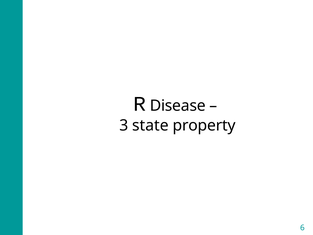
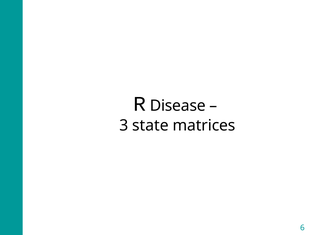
property: property -> matrices (204, 125)
